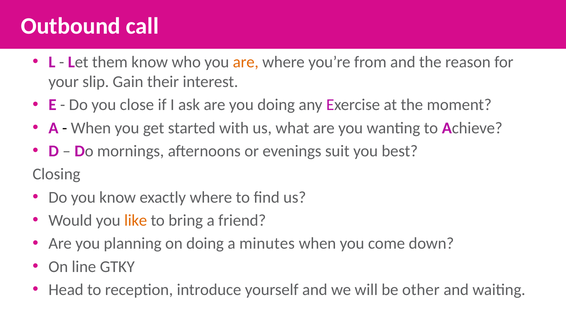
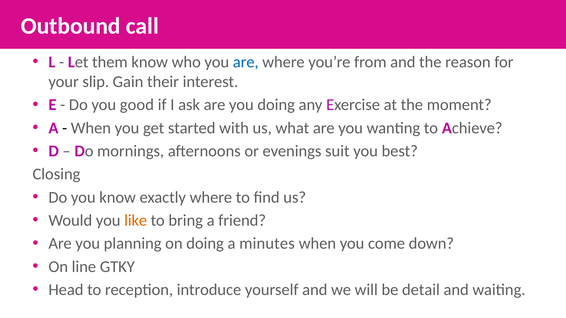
are colour: orange -> blue (246, 62)
close: close -> good (137, 105)
other: other -> detail (421, 290)
